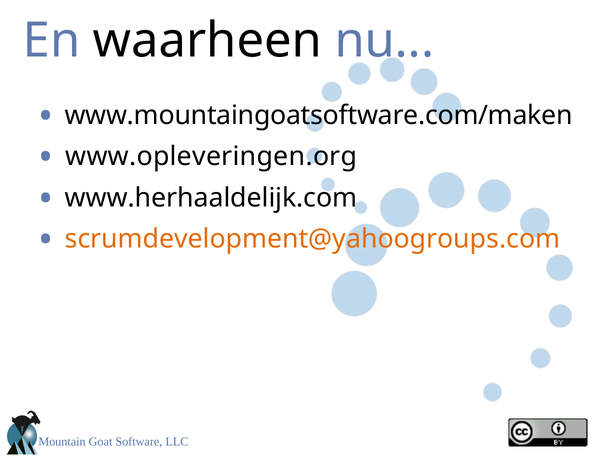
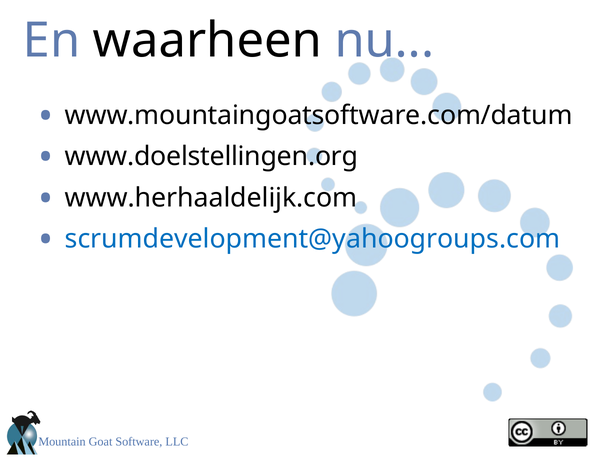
www.mountaingoatsoftware.com/maken: www.mountaingoatsoftware.com/maken -> www.mountaingoatsoftware.com/datum (319, 115)
www.opleveringen.org: www.opleveringen.org -> www.doelstellingen.org (212, 157)
scrumdevelopment@yahoogroups.com colour: orange -> blue (312, 239)
